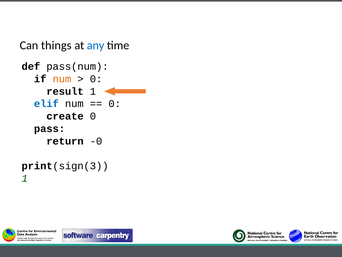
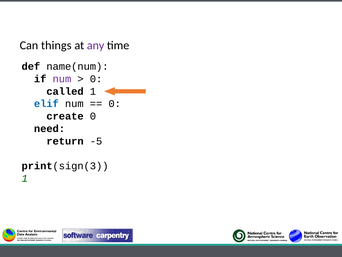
any colour: blue -> purple (96, 45)
pass(num: pass(num -> name(num (77, 66)
num colour: orange -> purple (62, 79)
result: result -> called (65, 91)
pass: pass -> need (50, 128)
-0: -0 -> -5 (96, 141)
